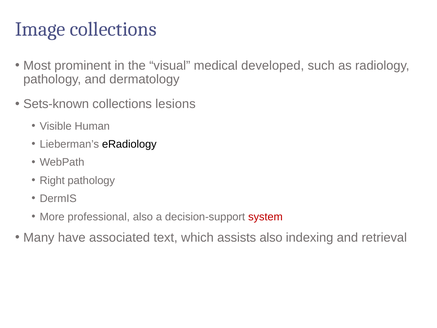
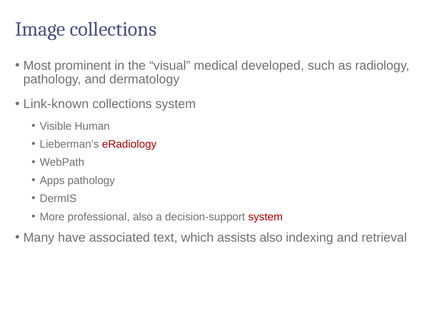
Sets-known: Sets-known -> Link-known (56, 104)
collections lesions: lesions -> system (176, 104)
eRadiology colour: black -> red (129, 144)
Right: Right -> Apps (52, 180)
